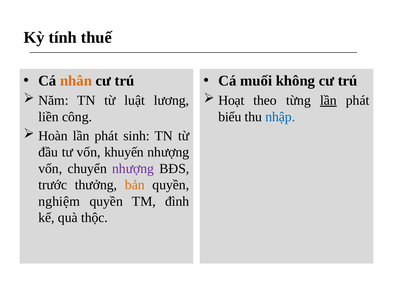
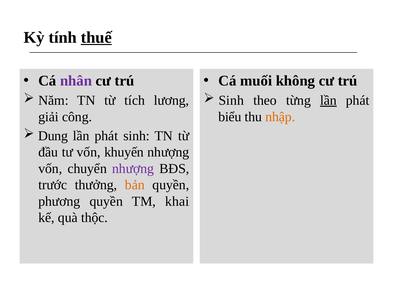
thuế underline: none -> present (96, 38)
nhân colour: orange -> purple (76, 81)
luật: luật -> tích (135, 100)
Hoạt: Hoạt -> Sinh (231, 100)
liền: liền -> giải (49, 117)
nhập colour: blue -> orange (280, 117)
Hoàn: Hoàn -> Dung (53, 136)
nghiệm: nghiệm -> phương (59, 201)
đình: đình -> khai (177, 201)
